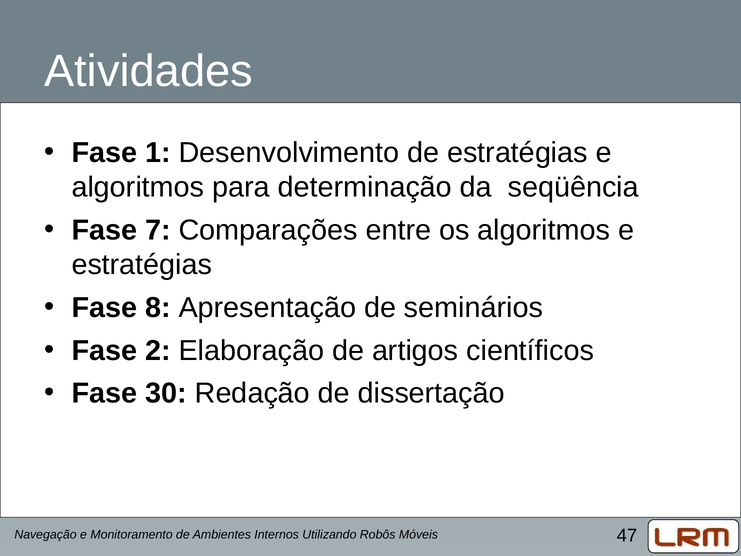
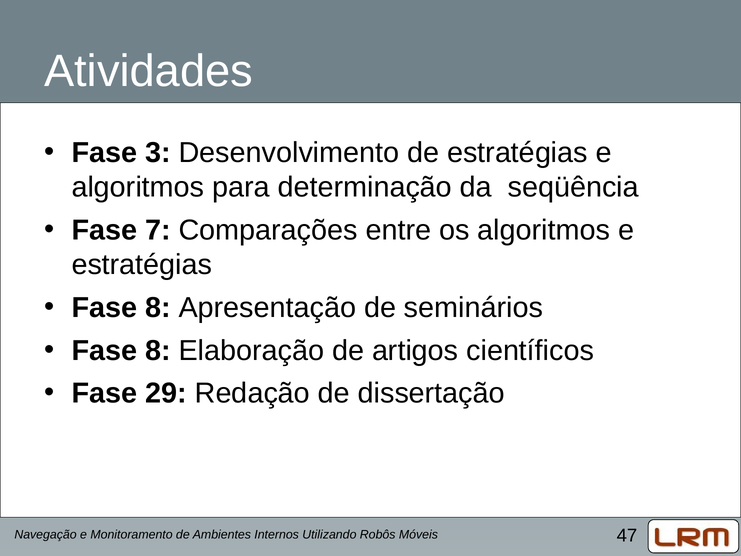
1: 1 -> 3 (158, 153)
2: 2 -> 8 (158, 350)
30: 30 -> 29 (166, 393)
